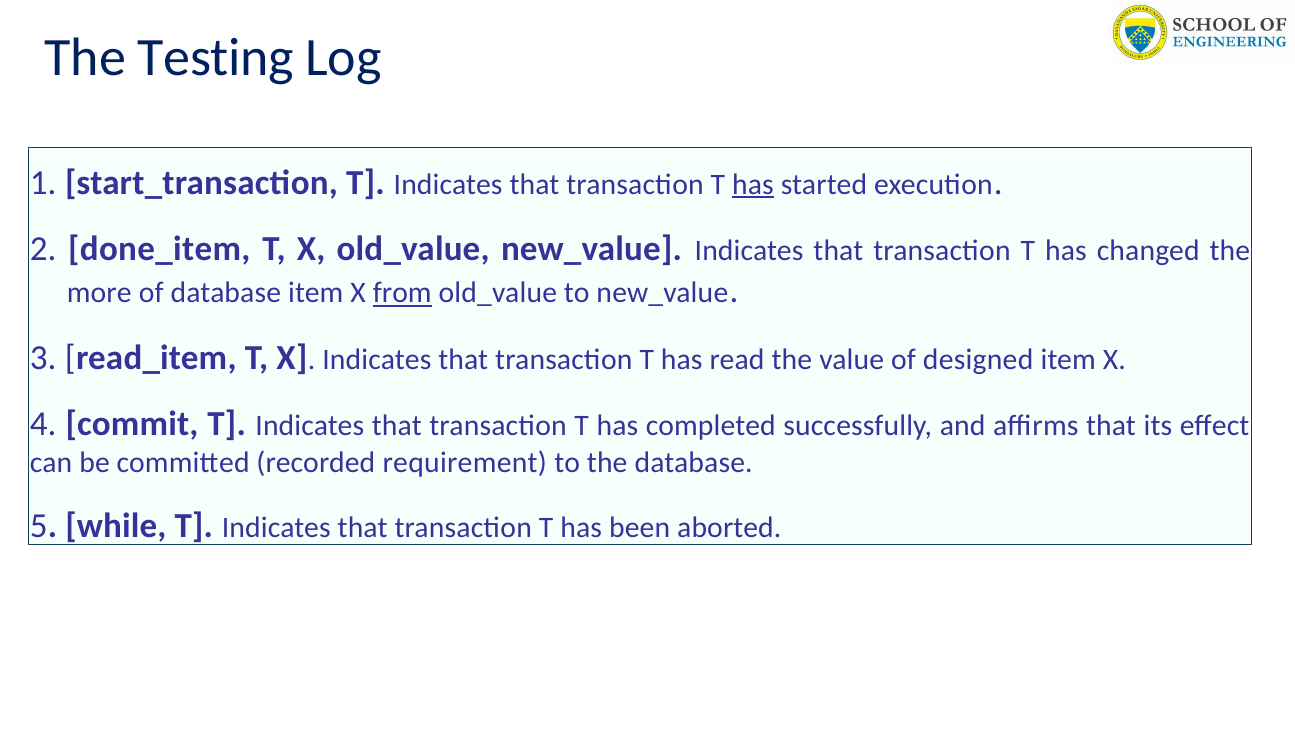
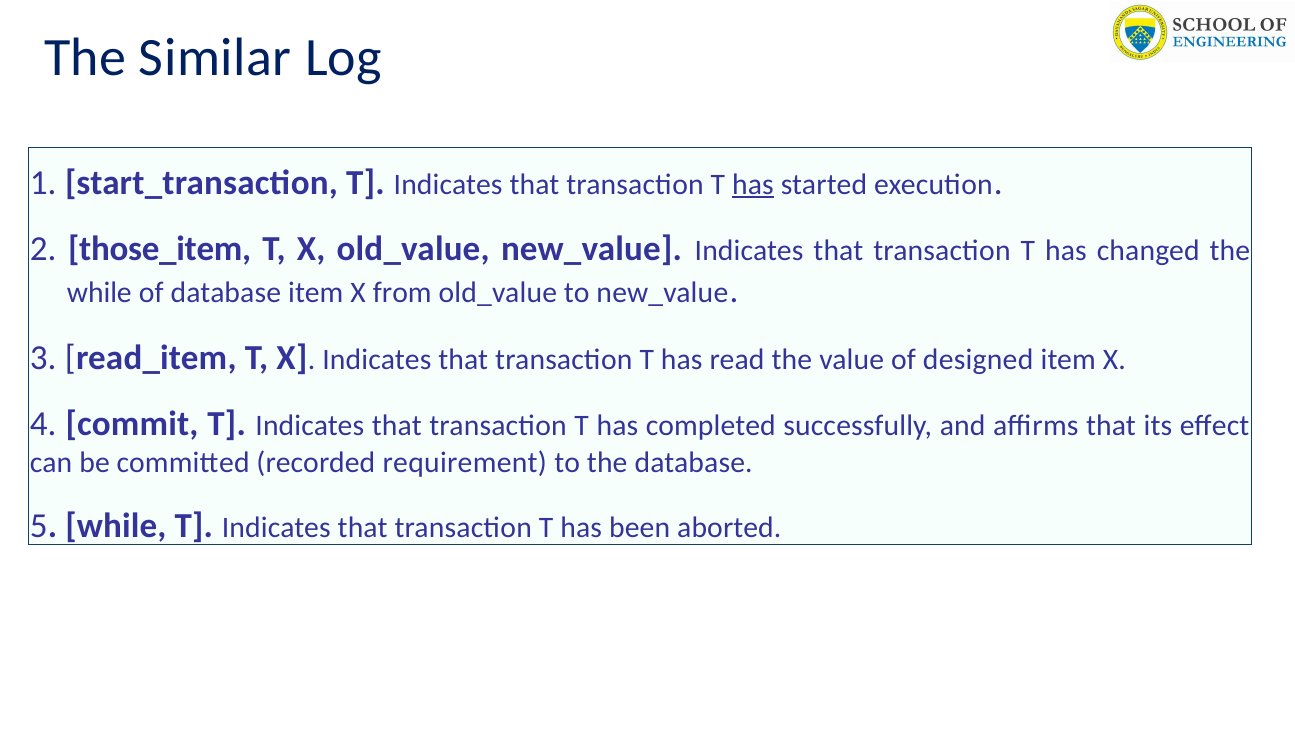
Testing: Testing -> Similar (215, 58)
done_item: done_item -> those_item (160, 249)
more: more -> while (99, 293)
from underline: present -> none (402, 293)
